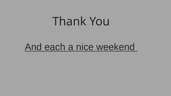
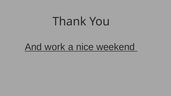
each: each -> work (55, 47)
